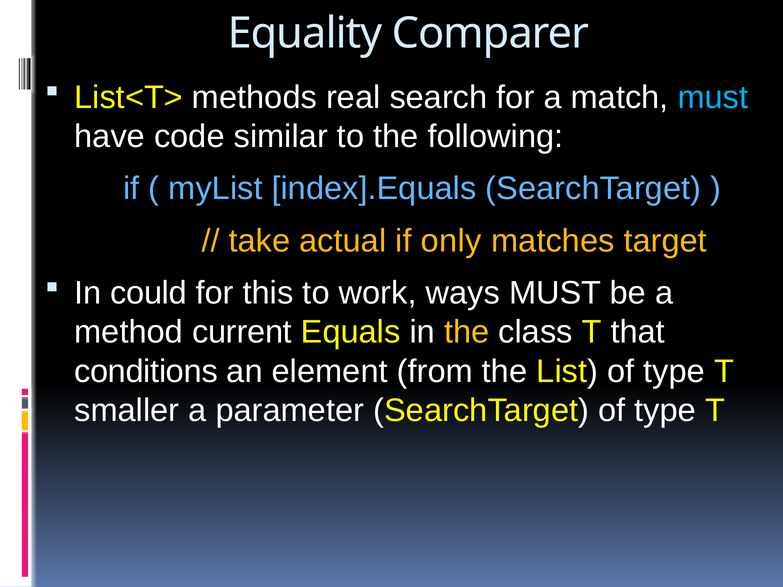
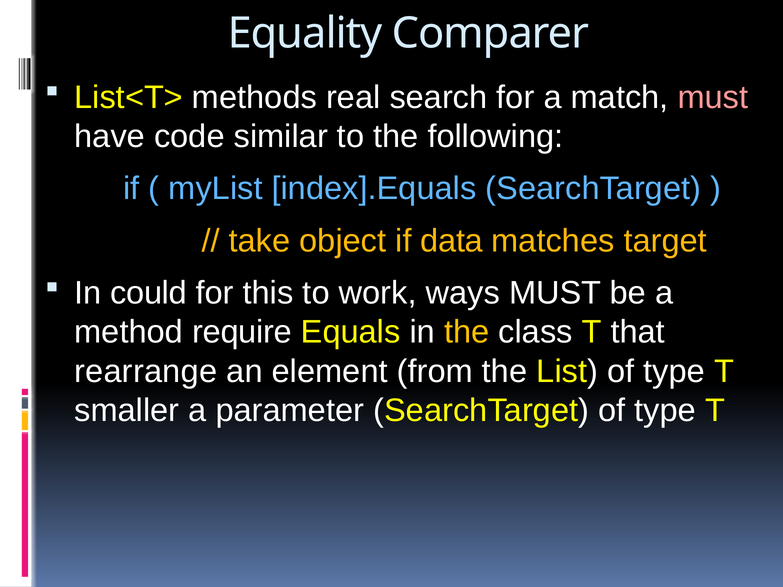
must colour: light blue -> pink (713, 97)
actual: actual -> object (343, 241)
only: only -> data (452, 241)
current: current -> require (242, 332)
conditions: conditions -> rearrange (146, 371)
